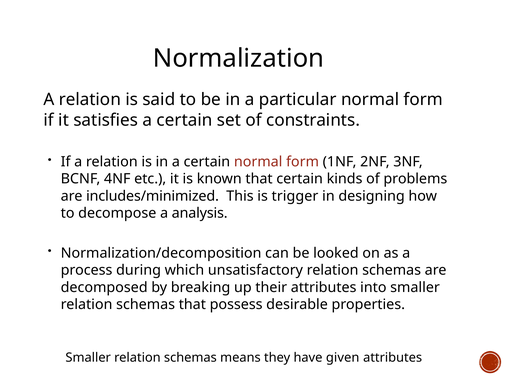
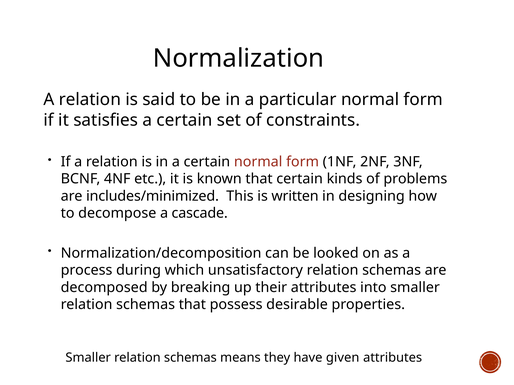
trigger: trigger -> written (295, 196)
analysis: analysis -> cascade (200, 213)
